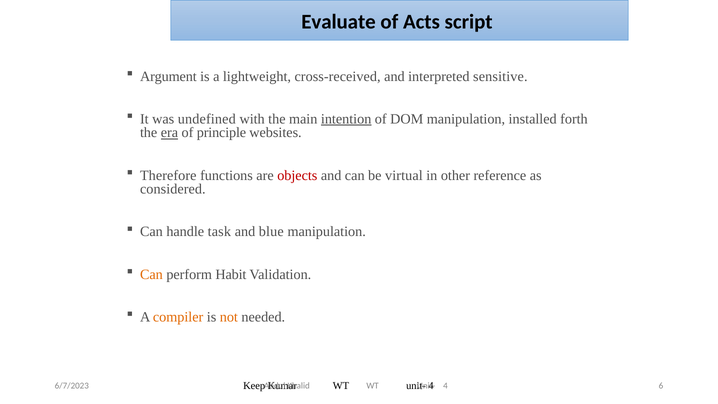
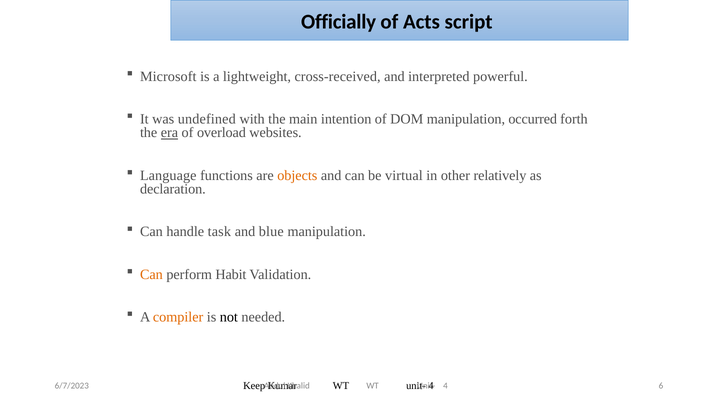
Evaluate: Evaluate -> Officially (339, 22)
Argument: Argument -> Microsoft (168, 76)
sensitive: sensitive -> powerful (500, 76)
intention underline: present -> none (346, 119)
installed: installed -> occurred (533, 119)
principle: principle -> overload (221, 133)
Therefore: Therefore -> Language (168, 175)
objects colour: red -> orange (297, 175)
reference: reference -> relatively (500, 175)
considered: considered -> declaration (173, 189)
not colour: orange -> black (229, 317)
